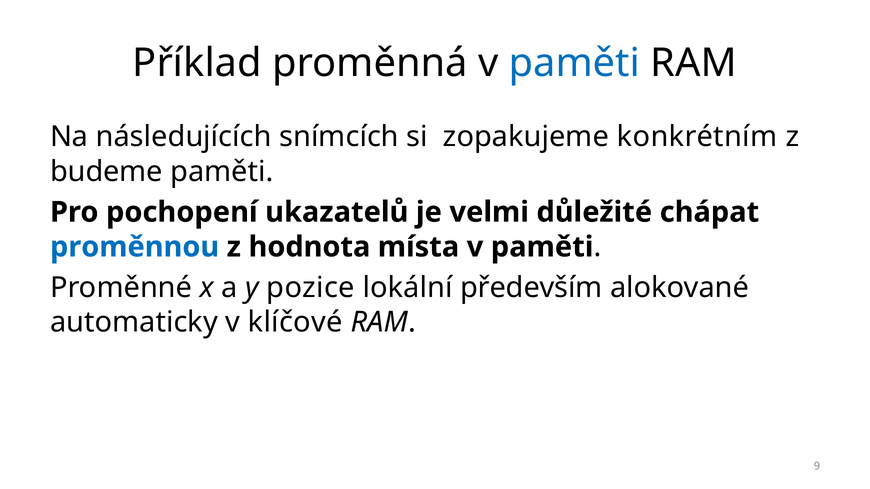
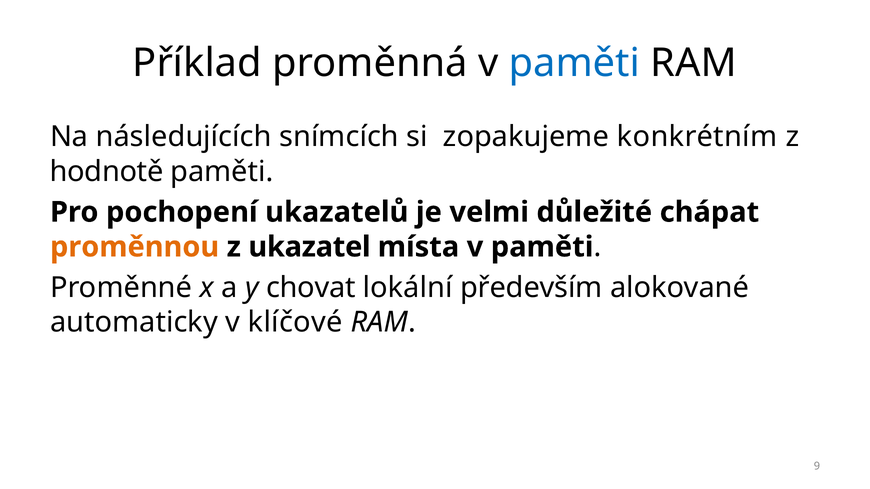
budeme: budeme -> hodnotě (107, 172)
proměnnou colour: blue -> orange (135, 247)
hodnota: hodnota -> ukazatel (310, 247)
pozice: pozice -> chovat (311, 288)
